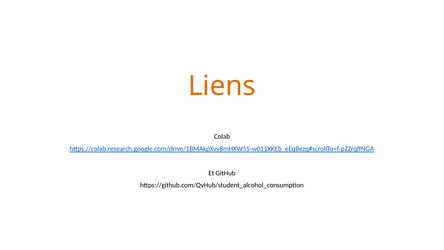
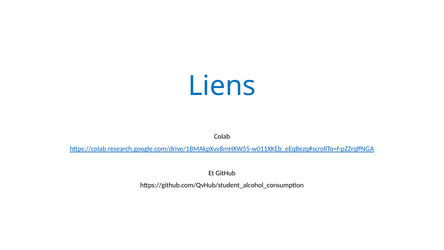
Liens colour: orange -> blue (222, 86)
